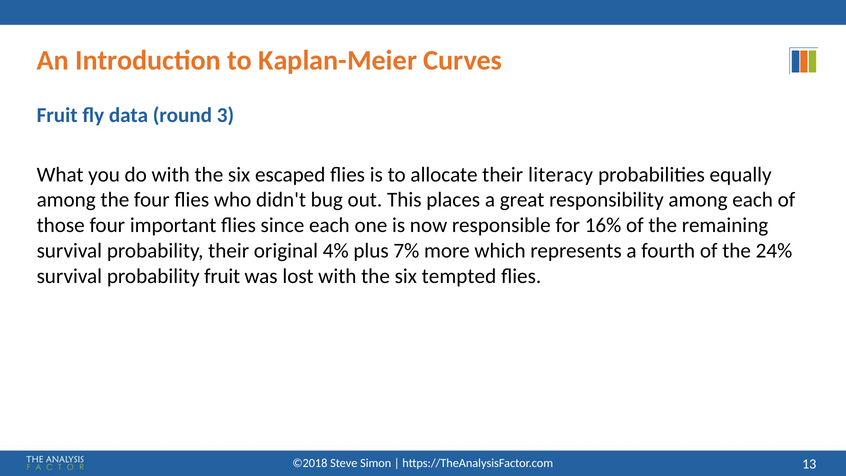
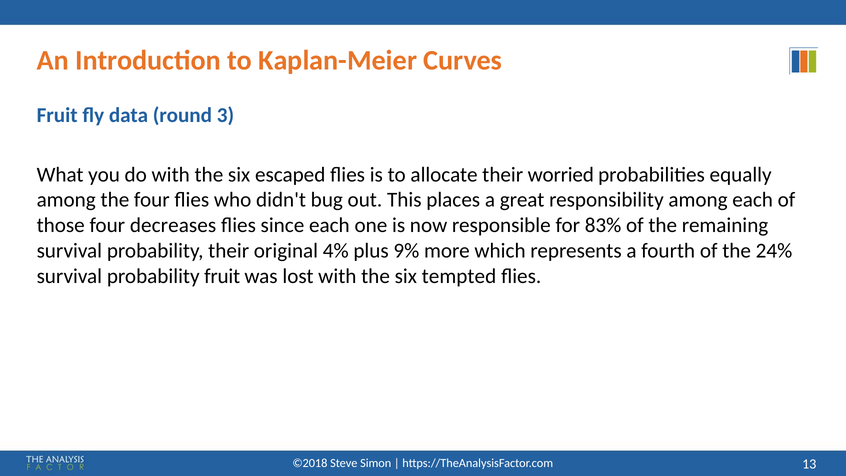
literacy: literacy -> worried (561, 175)
important: important -> decreases (173, 225)
16%: 16% -> 83% (603, 225)
7%: 7% -> 9% (406, 251)
